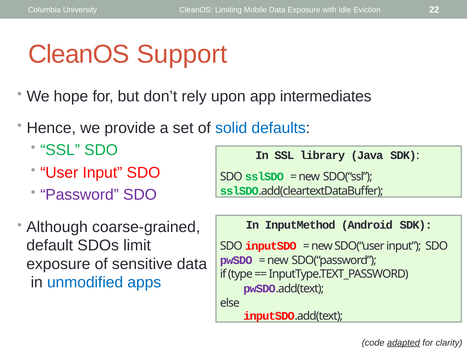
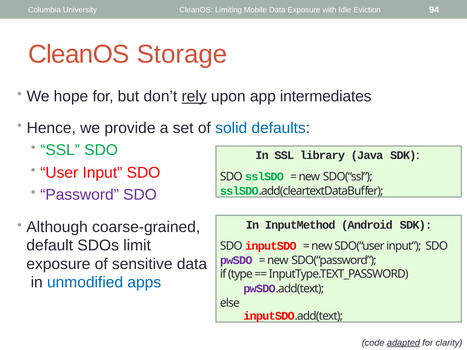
22: 22 -> 94 (434, 10)
Support: Support -> Storage (182, 54)
rely underline: none -> present (194, 96)
